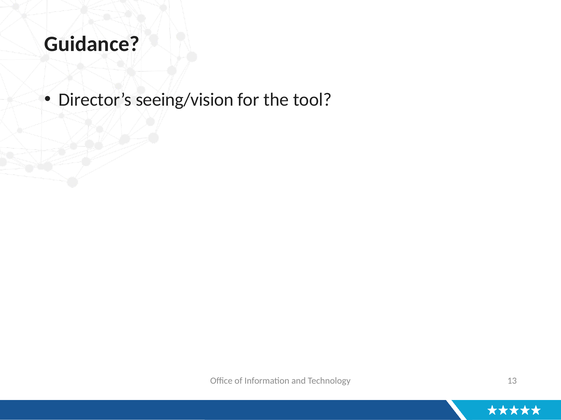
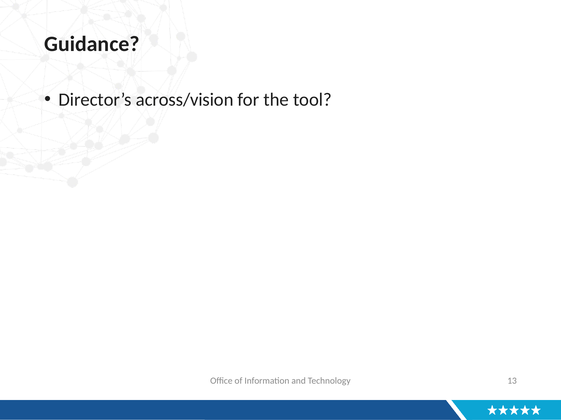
seeing/vision: seeing/vision -> across/vision (185, 100)
